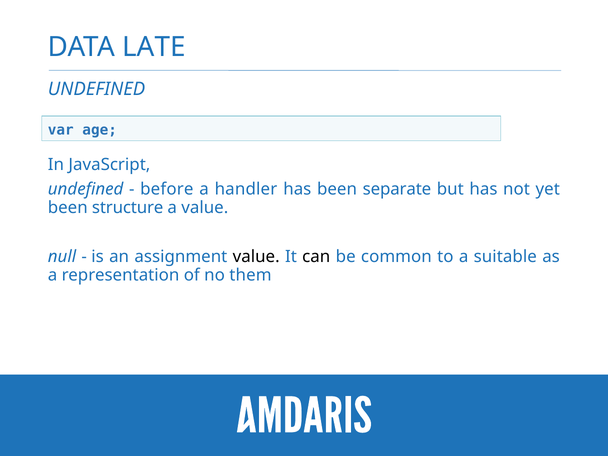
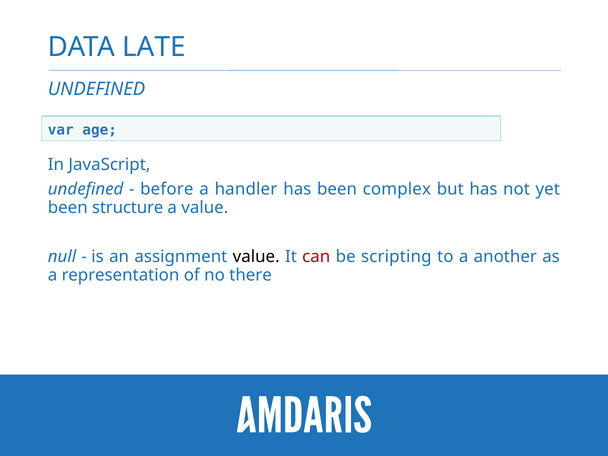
separate: separate -> complex (397, 189)
can colour: black -> red (316, 257)
common: common -> scripting (396, 257)
suitable: suitable -> another (505, 257)
them: them -> there (251, 275)
